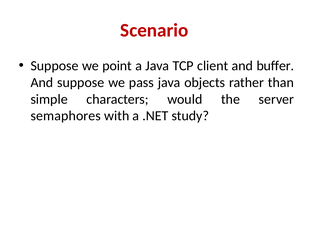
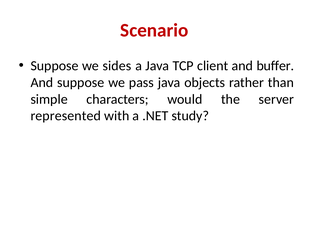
point: point -> sides (117, 66)
semaphores: semaphores -> represented (66, 116)
